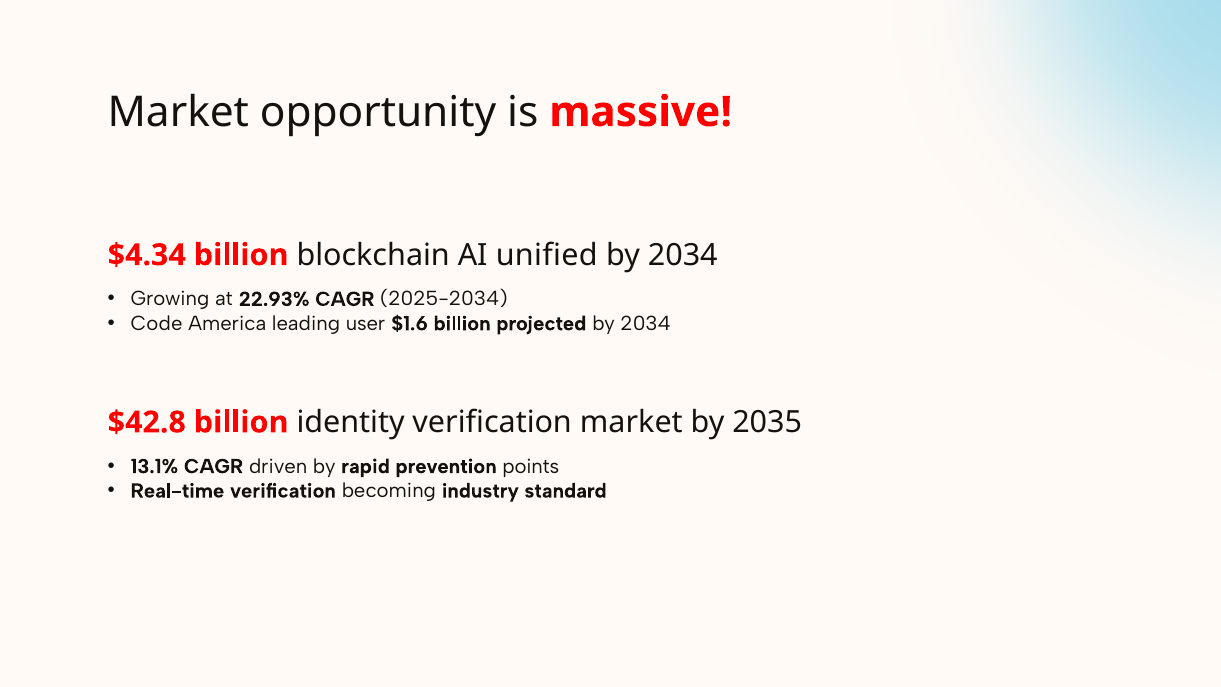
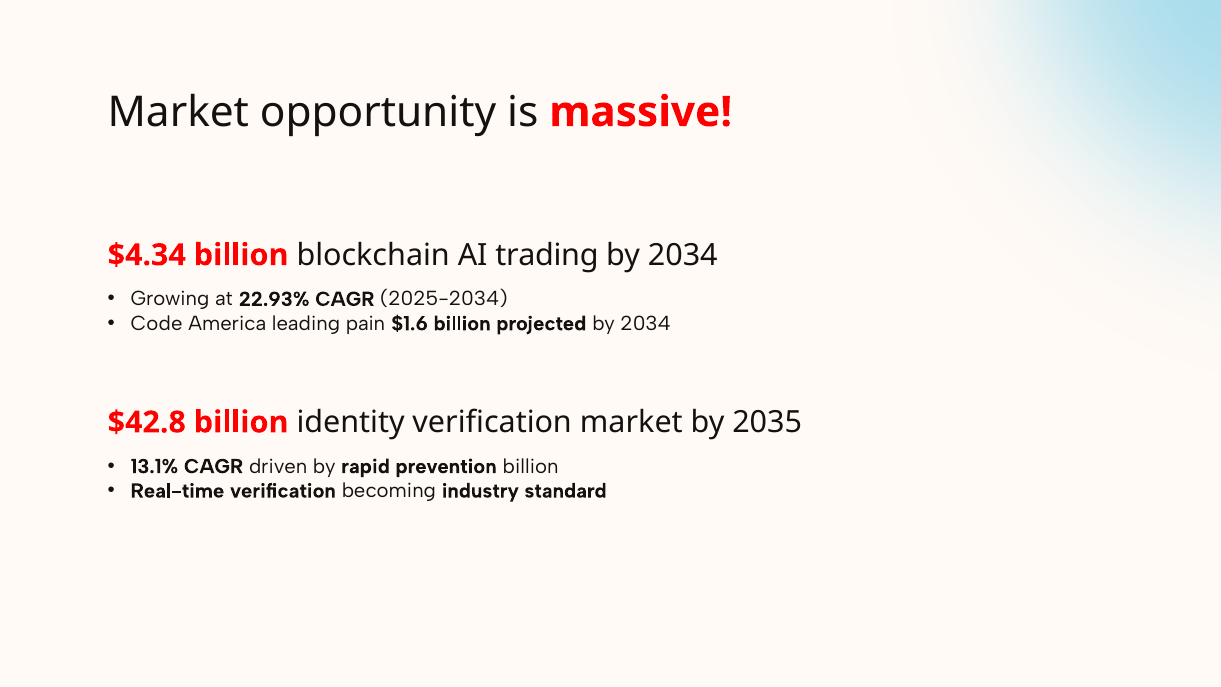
unified: unified -> trading (547, 255)
user: user -> pain (365, 324)
prevention points: points -> billion (531, 466)
